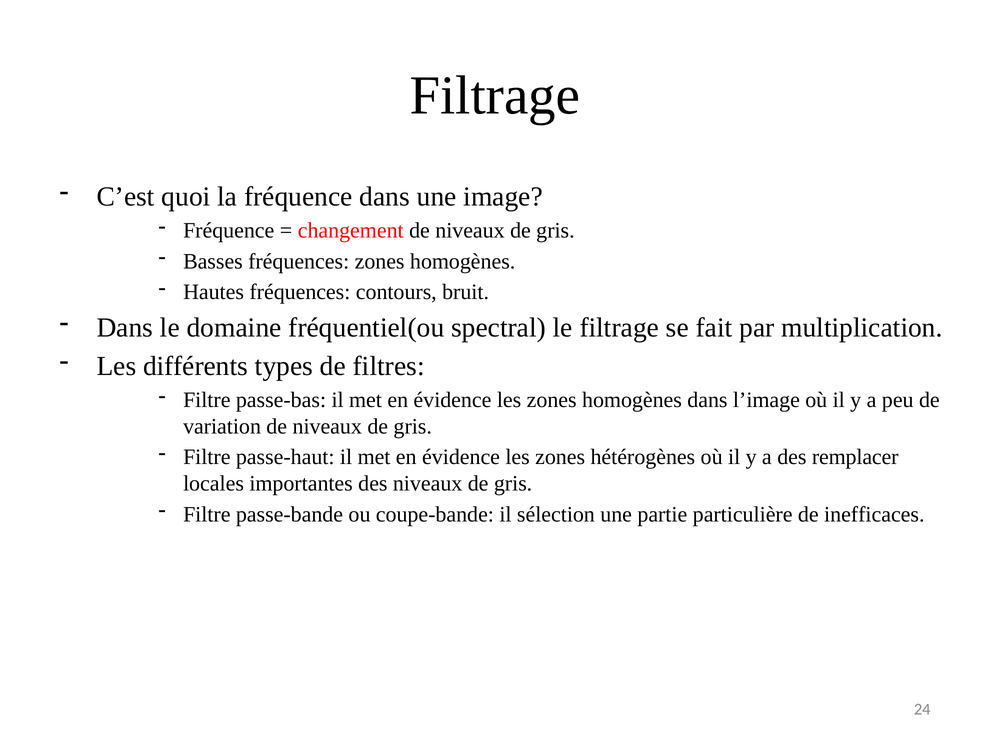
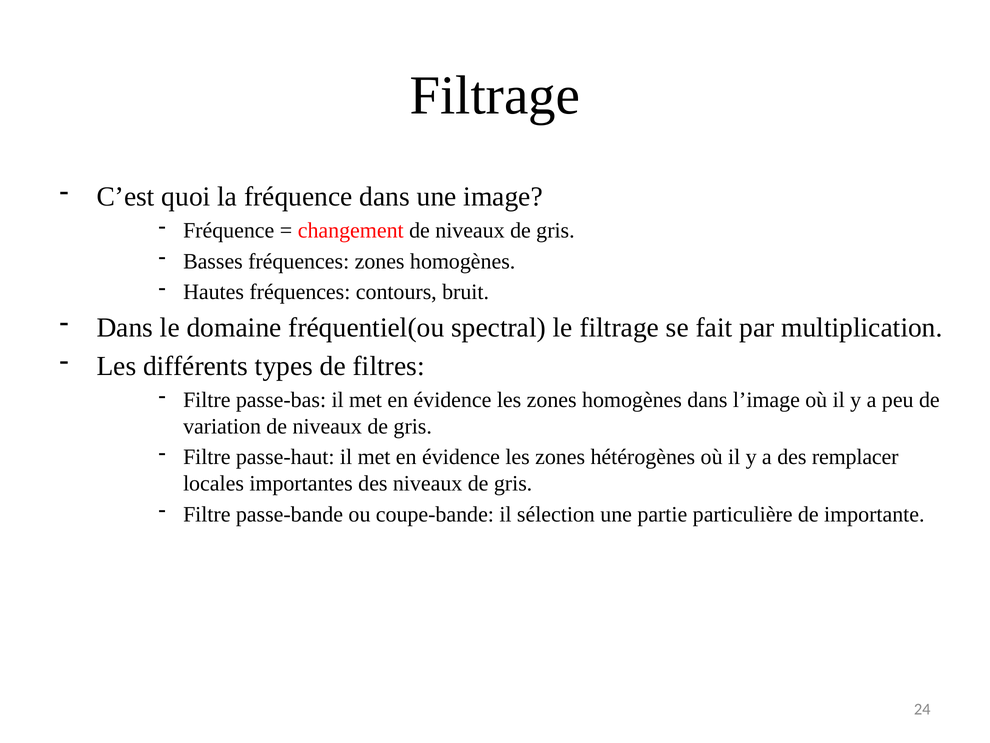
inefficaces: inefficaces -> importante (874, 514)
